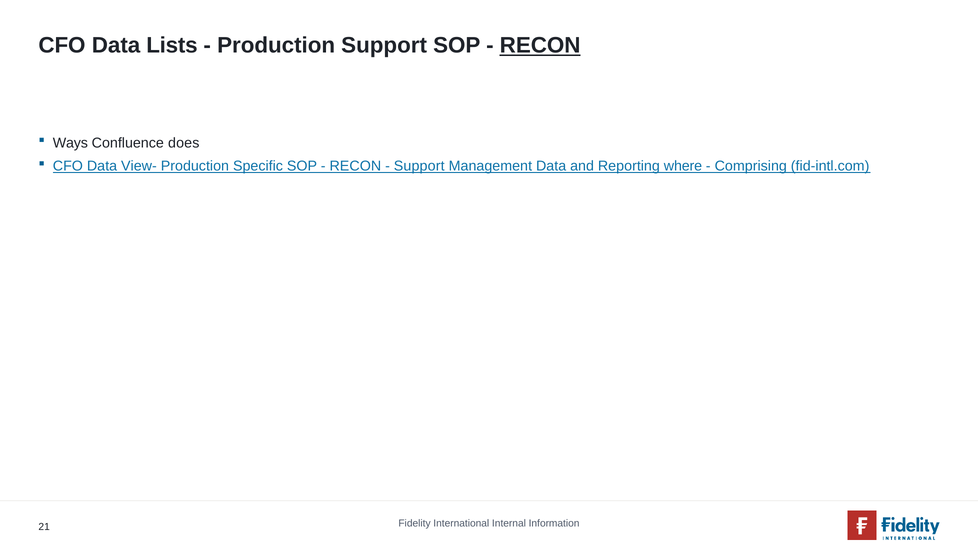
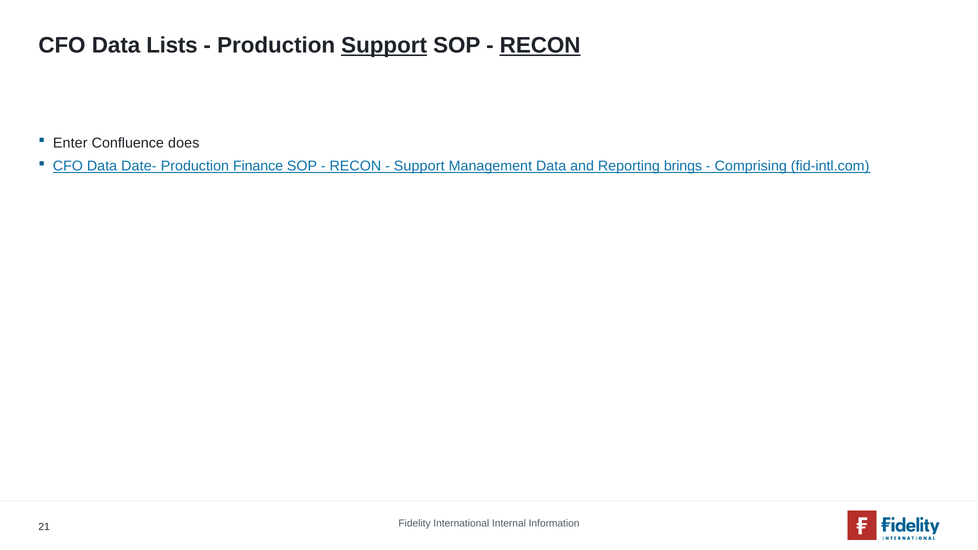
Support underline: none -> present (384, 46)
Ways: Ways -> Enter (70, 143)
View-: View- -> Date- (139, 166)
Specific: Specific -> Finance (258, 166)
where: where -> brings (683, 166)
